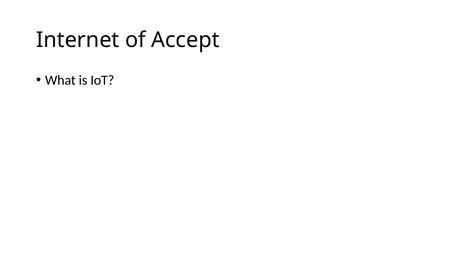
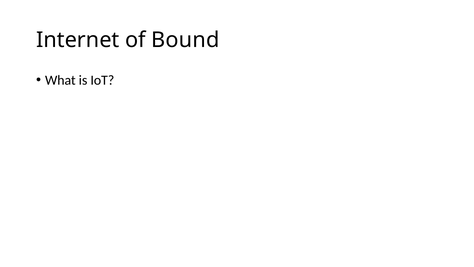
Accept: Accept -> Bound (185, 40)
